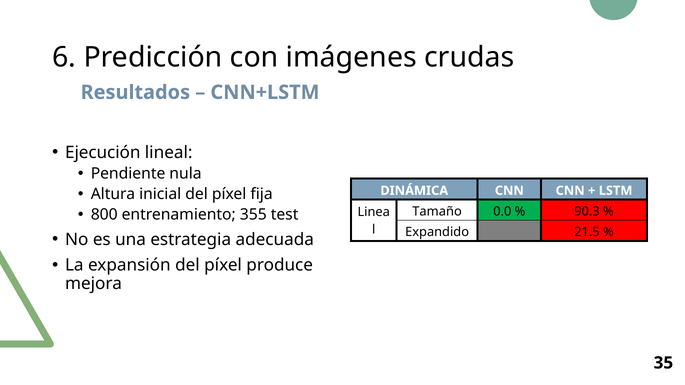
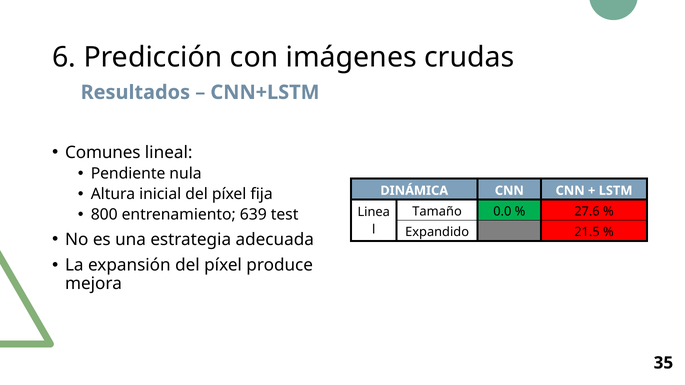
Ejecución: Ejecución -> Comunes (103, 153)
355: 355 -> 639 (253, 215)
90.3: 90.3 -> 27.6 (587, 212)
